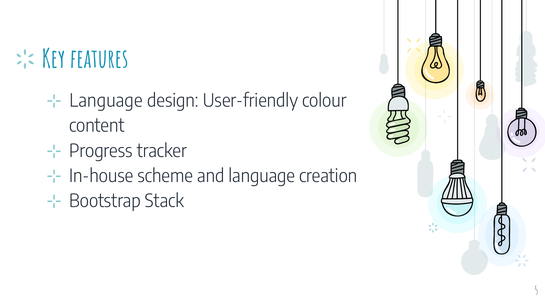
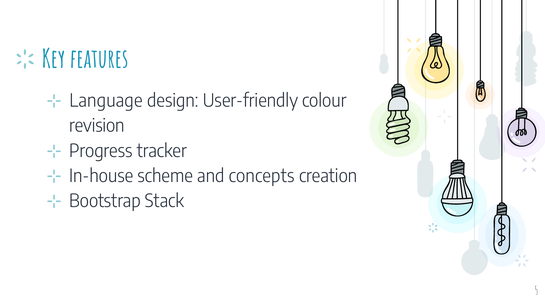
content: content -> revision (97, 126)
and language: language -> concepts (262, 176)
